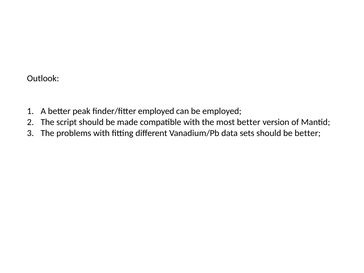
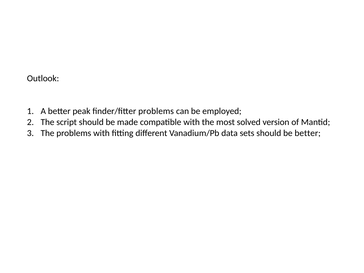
finder/fitter employed: employed -> problems (156, 111)
most better: better -> solved (249, 122)
